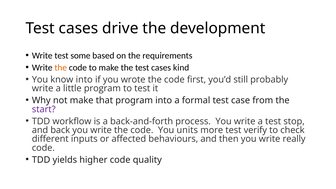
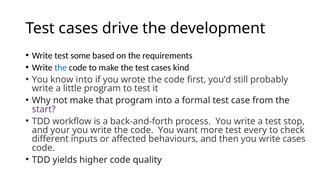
the colour: orange -> blue (61, 68)
back: back -> your (60, 130)
units: units -> want (187, 130)
verify: verify -> every (255, 130)
write really: really -> cases (294, 139)
